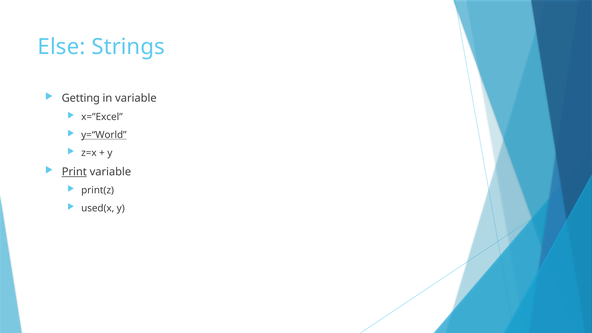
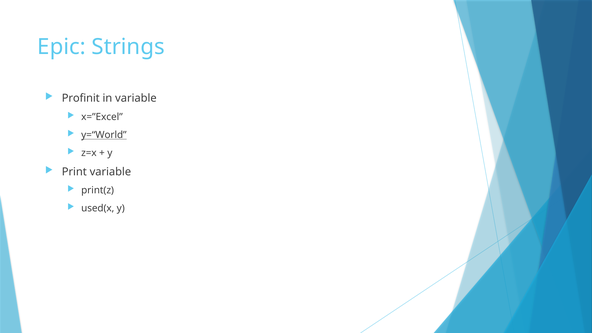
Else: Else -> Epic (62, 47)
Getting: Getting -> Profinit (81, 98)
Print underline: present -> none (74, 172)
